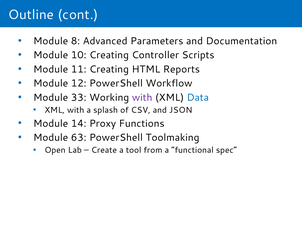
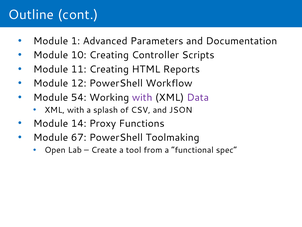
8: 8 -> 1 (75, 41)
33: 33 -> 54 (79, 97)
Data colour: blue -> purple (198, 97)
63: 63 -> 67 (79, 137)
